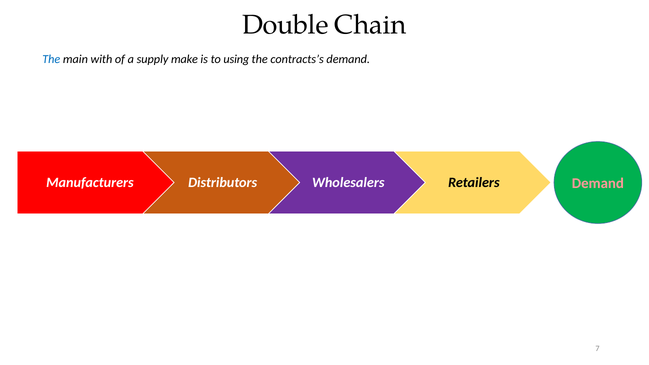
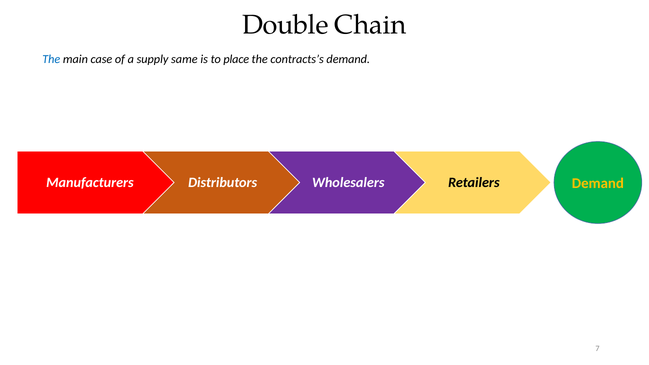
with: with -> case (101, 59)
make: make -> same (184, 59)
using: using -> place (236, 59)
Demand colour: pink -> yellow (598, 184)
